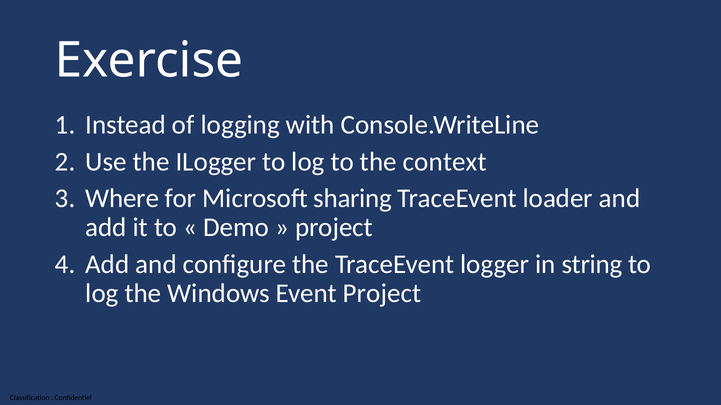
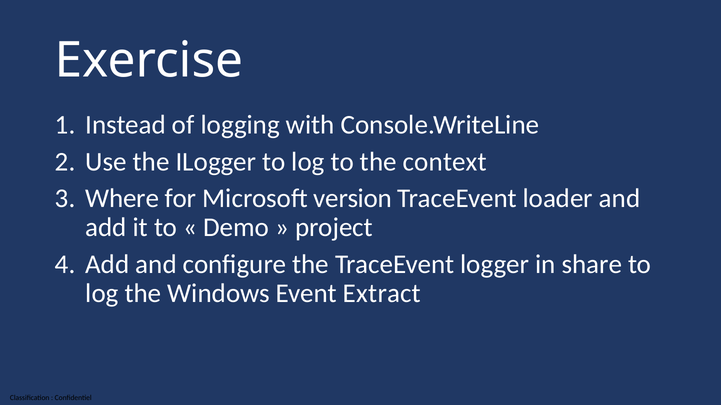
sharing: sharing -> version (353, 199)
string: string -> share (592, 264)
Event Project: Project -> Extract (382, 294)
